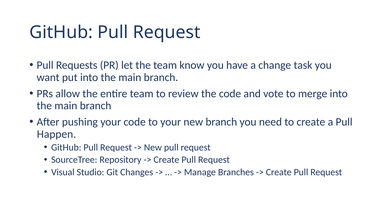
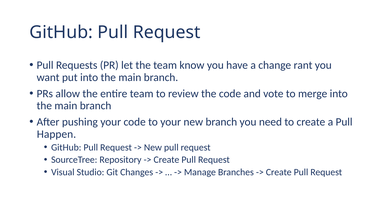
task: task -> rant (303, 65)
